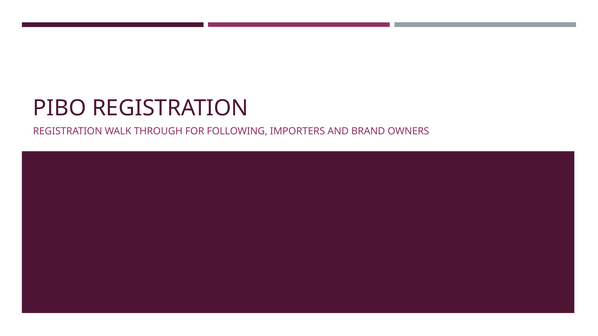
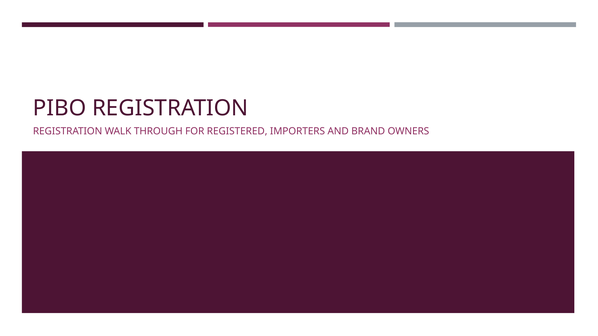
FOLLOWING: FOLLOWING -> REGISTERED (237, 131)
